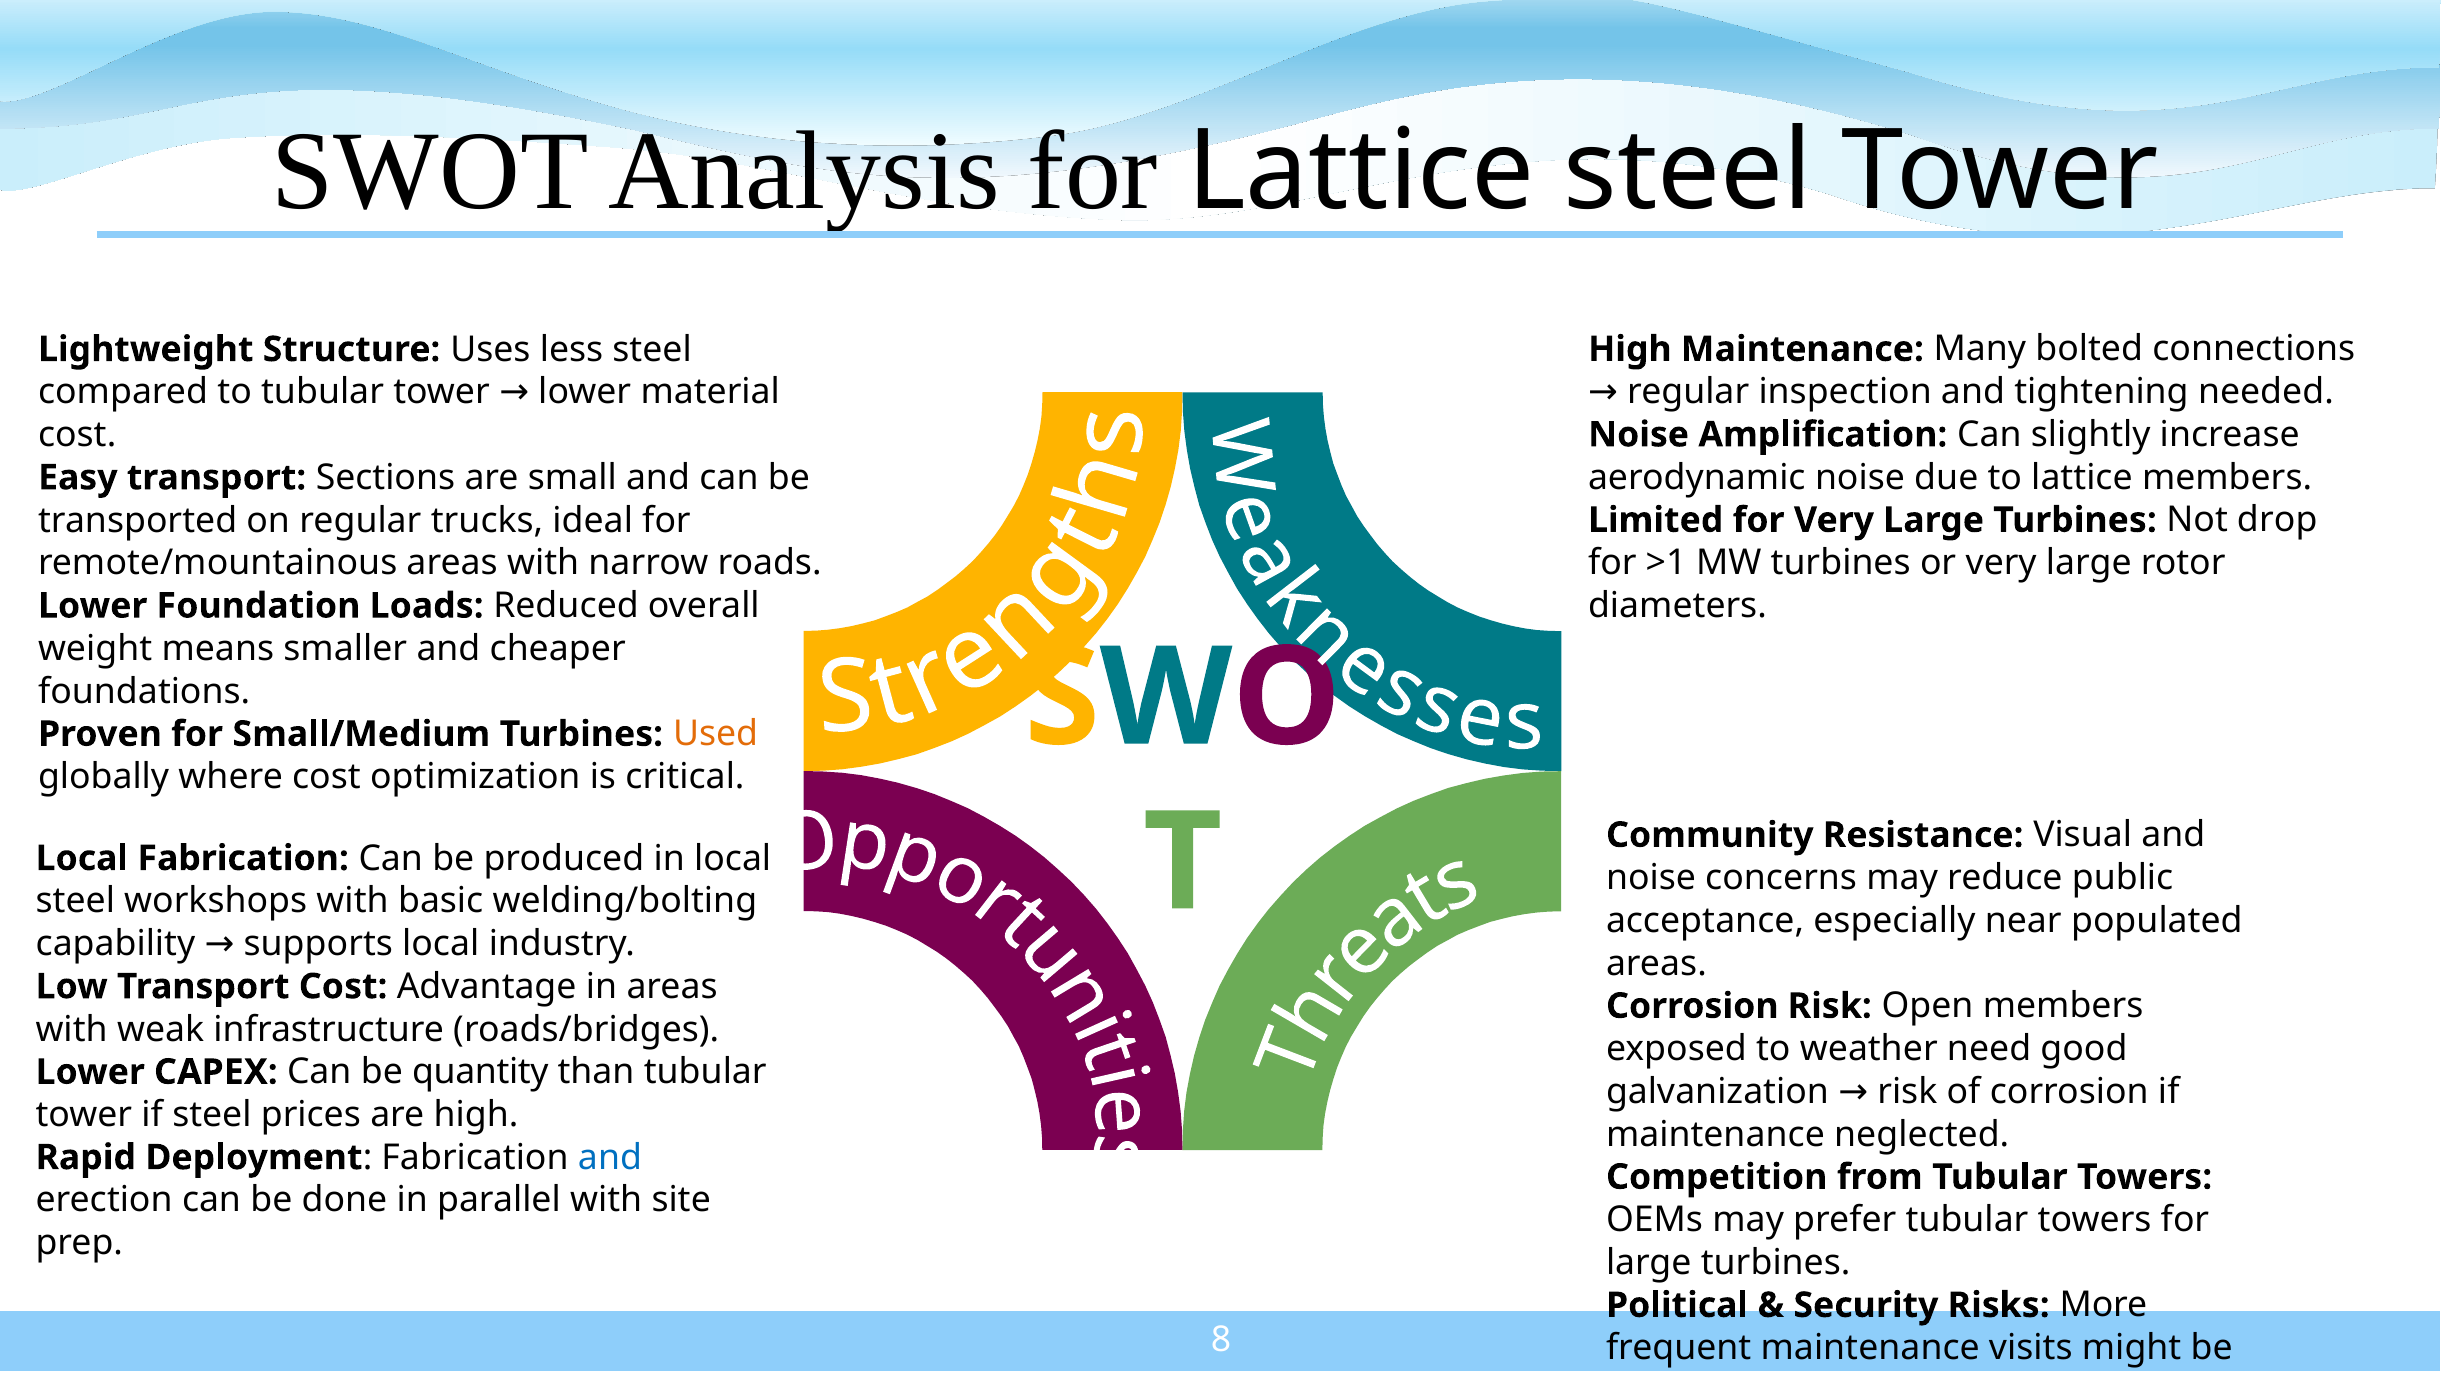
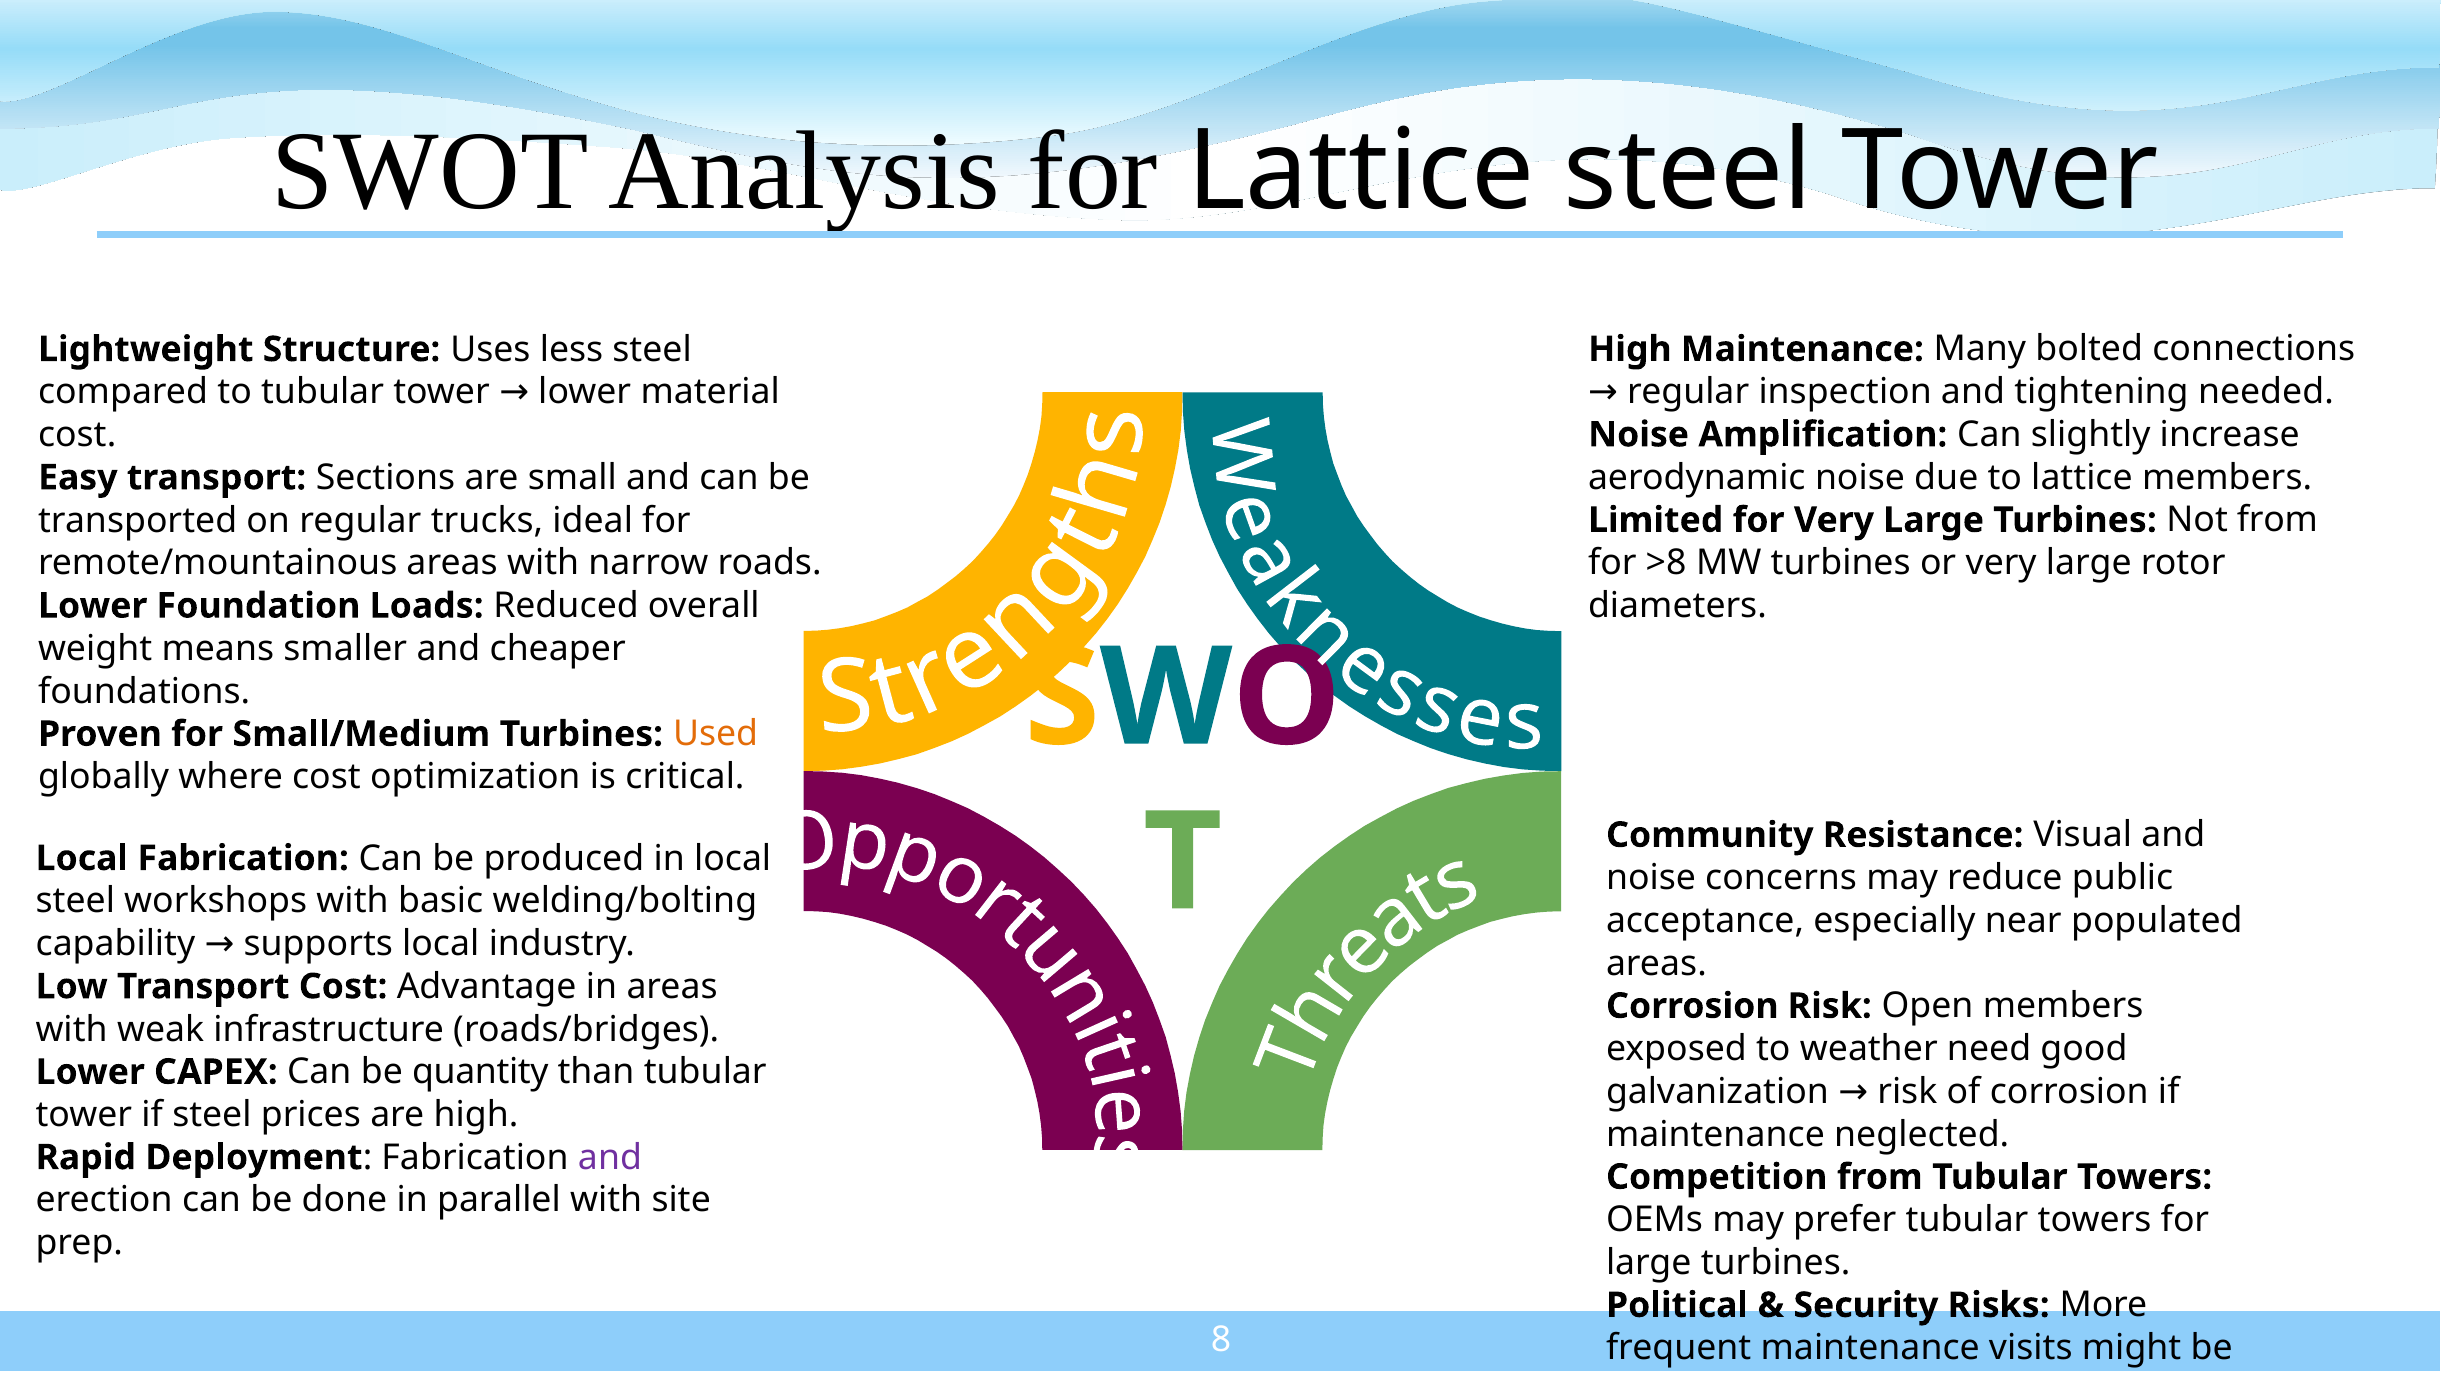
Not drop: drop -> from (2277, 520)
>1: >1 -> >8 (1666, 563)
and colour: blue -> purple (610, 1158)
